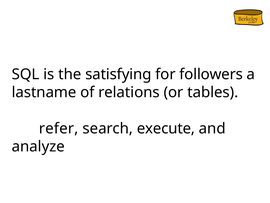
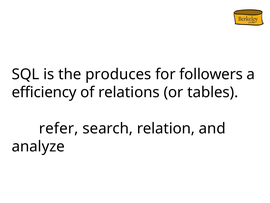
satisfying: satisfying -> produces (118, 74)
lastname: lastname -> efficiency (44, 92)
execute: execute -> relation (166, 128)
